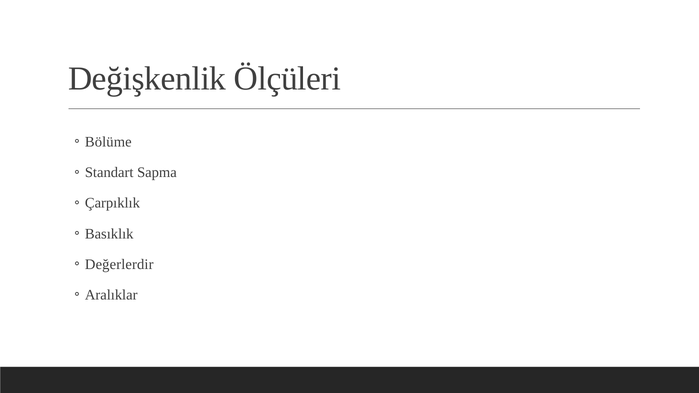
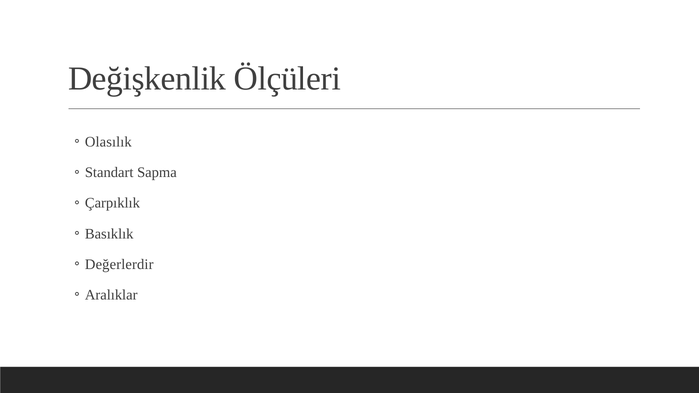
Bölüme: Bölüme -> Olasılık (108, 142)
